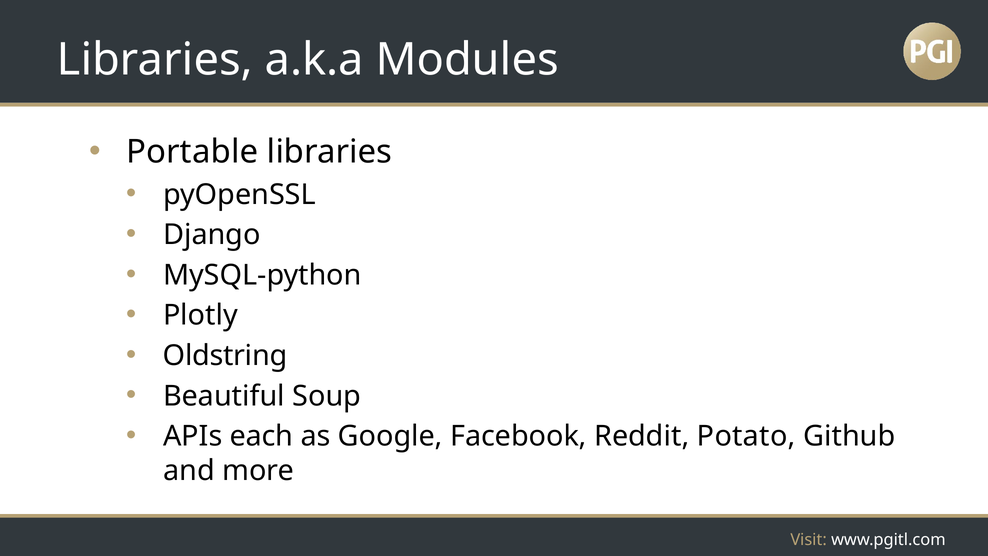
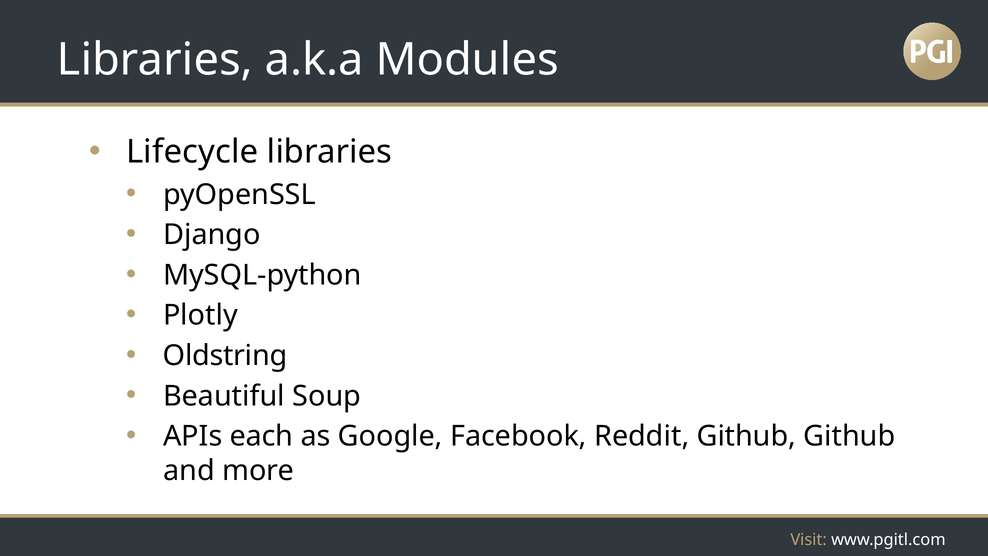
Portable: Portable -> Lifecycle (192, 152)
Reddit Potato: Potato -> Github (746, 436)
